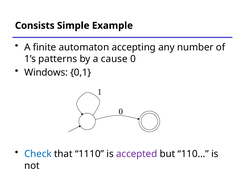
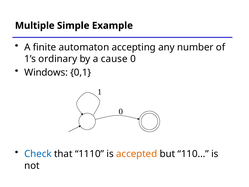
Consists: Consists -> Multiple (35, 26)
patterns: patterns -> ordinary (58, 59)
accepted colour: purple -> orange (137, 154)
